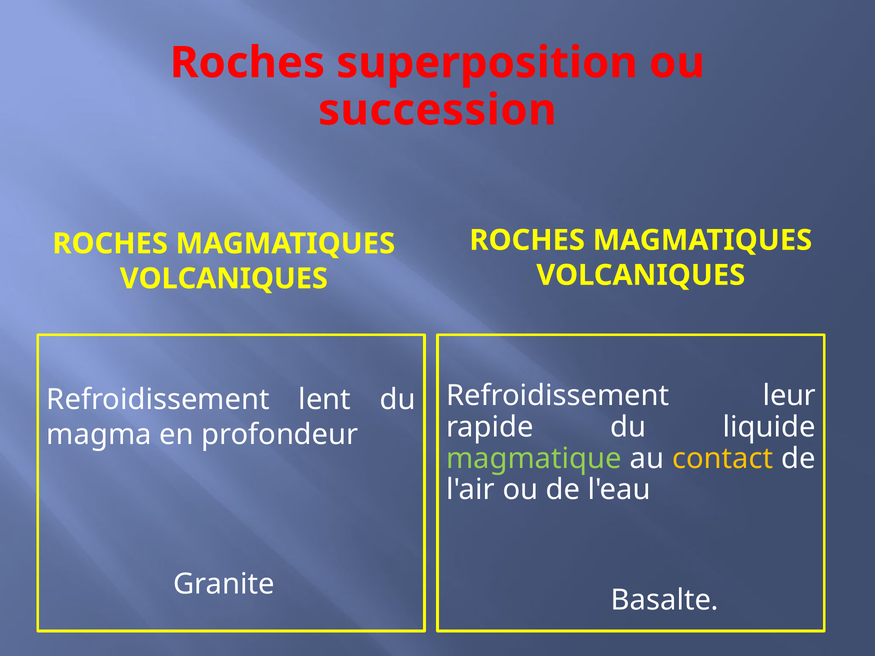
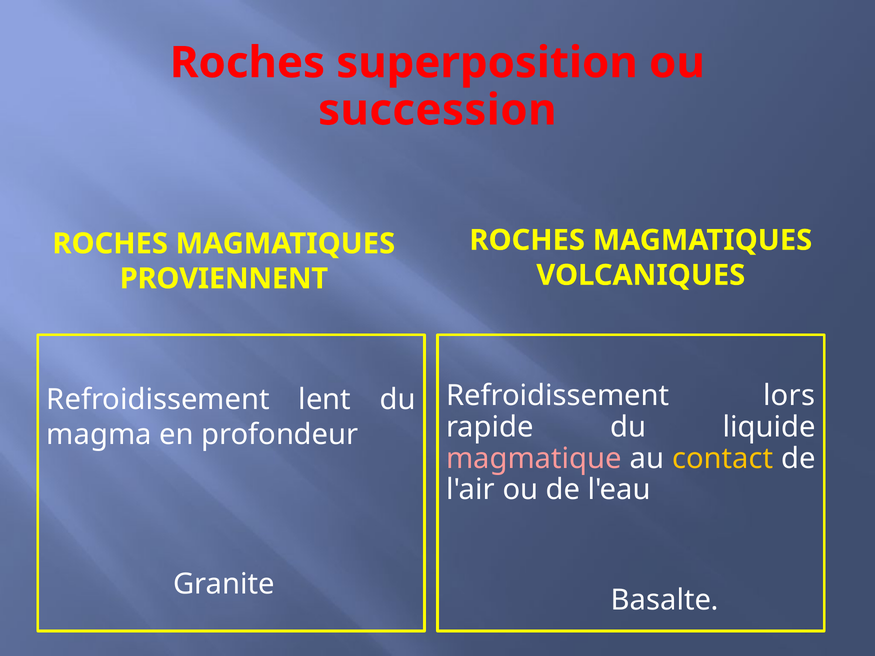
VOLCANIQUES: VOLCANIQUES -> PROVIENNENT (224, 279)
leur: leur -> lors (789, 396)
magmatique colour: light green -> pink (534, 459)
